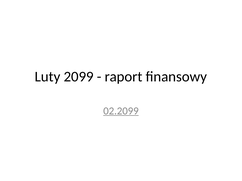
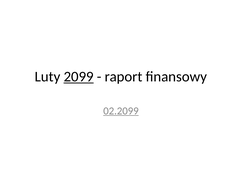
2099 underline: none -> present (79, 77)
